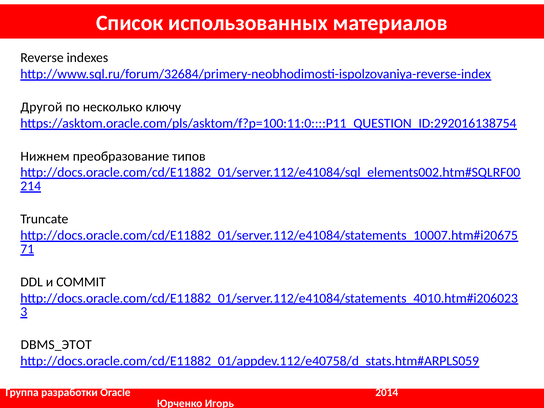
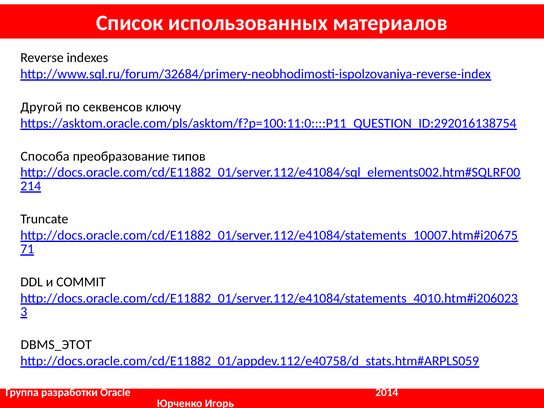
несколько: несколько -> секвенсов (113, 107)
Нижнем: Нижнем -> Способа (45, 156)
